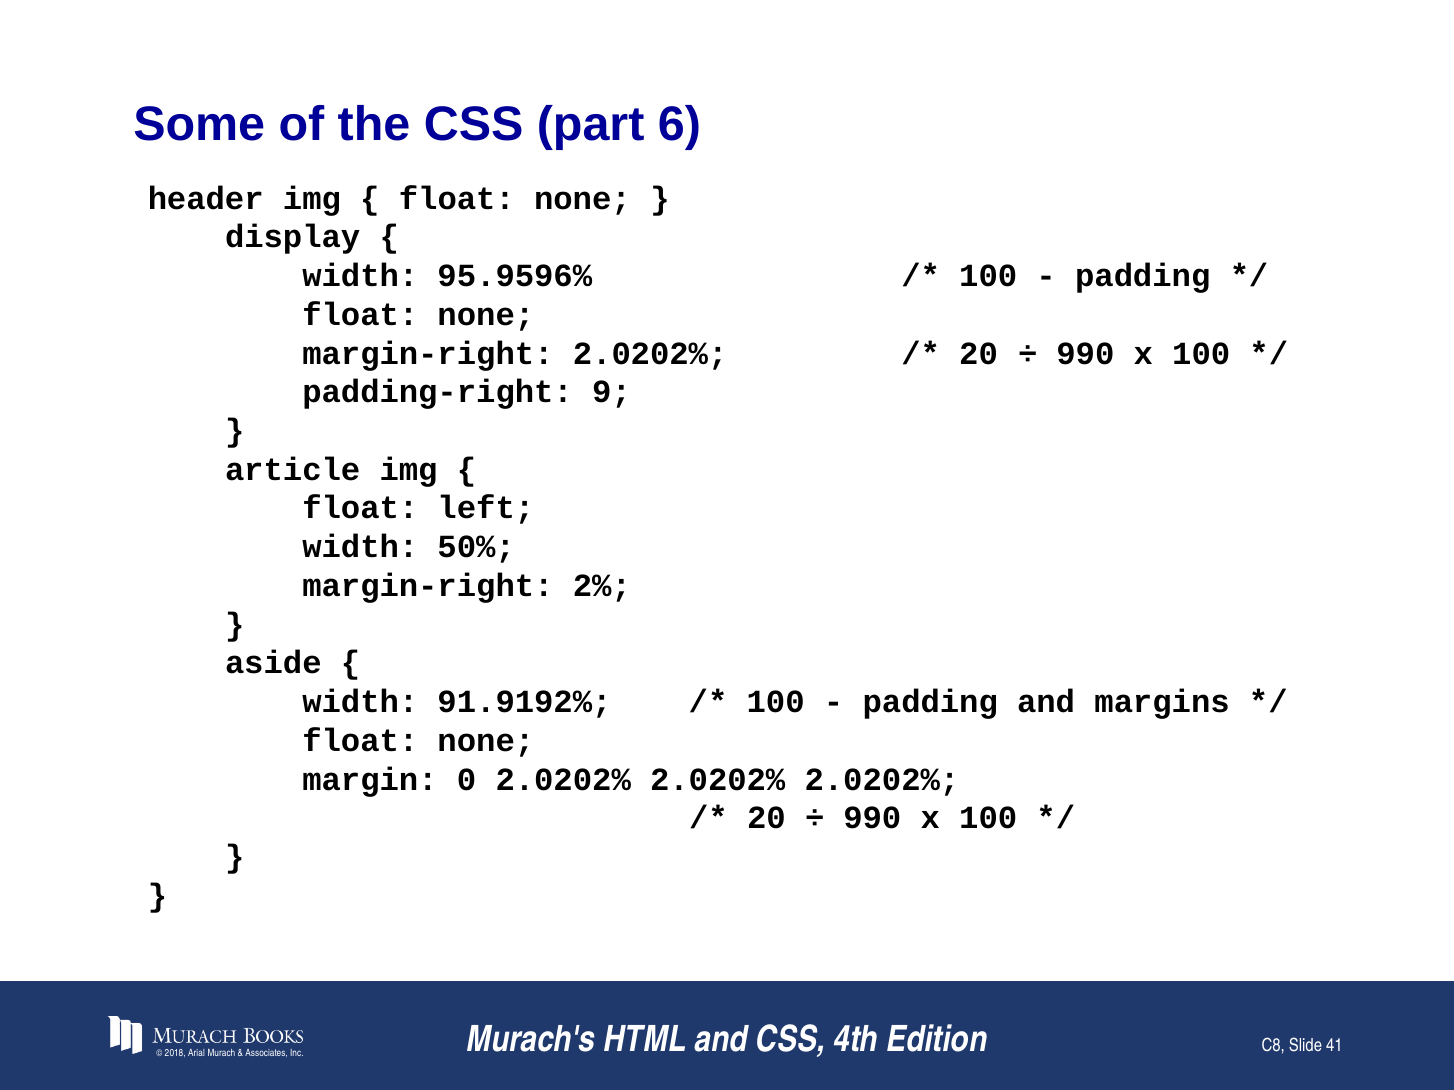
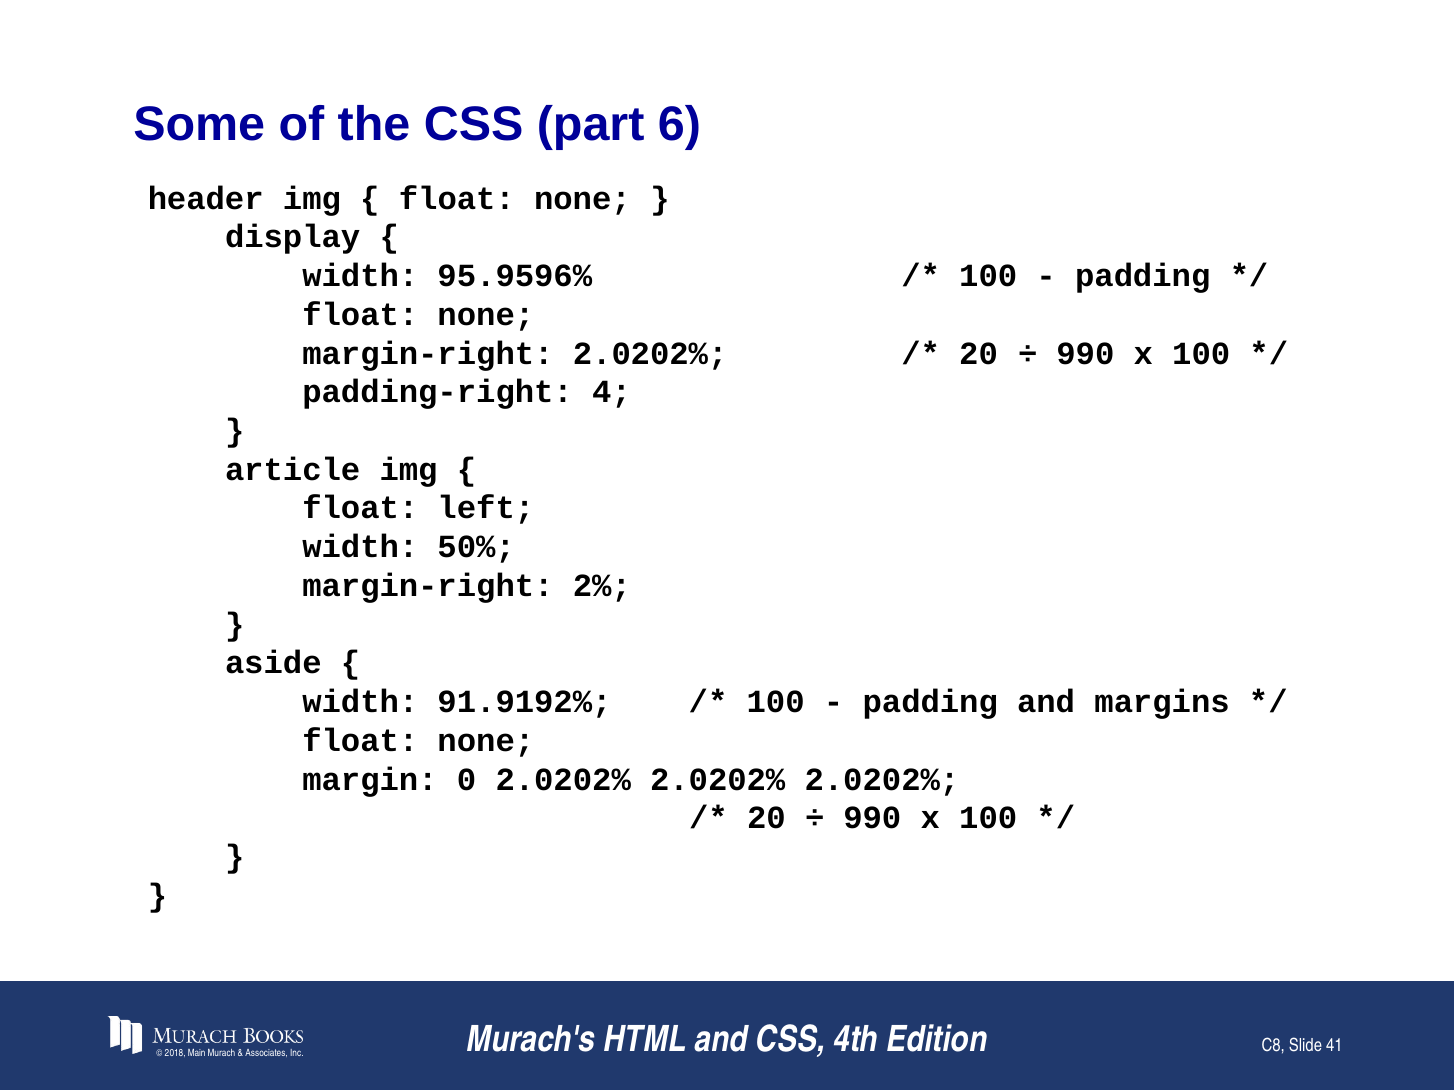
9: 9 -> 4 (612, 392)
Arial: Arial -> Main (197, 1054)
